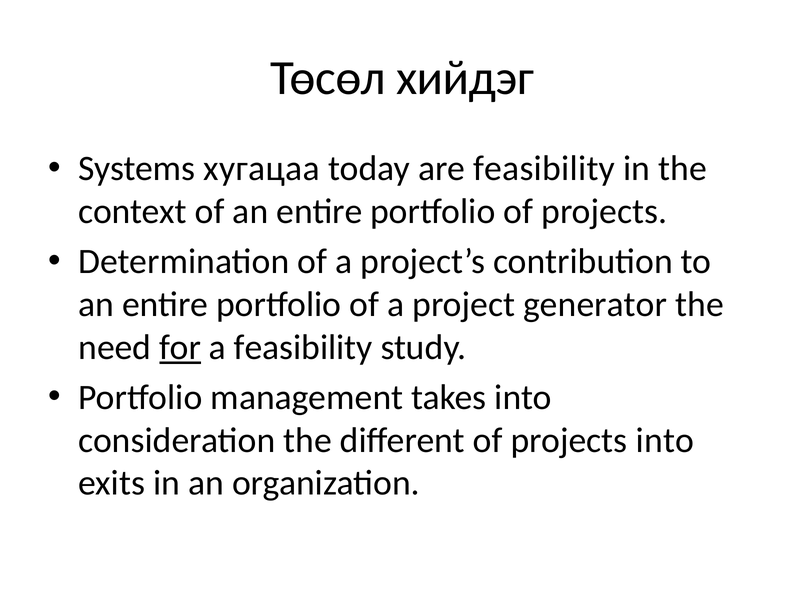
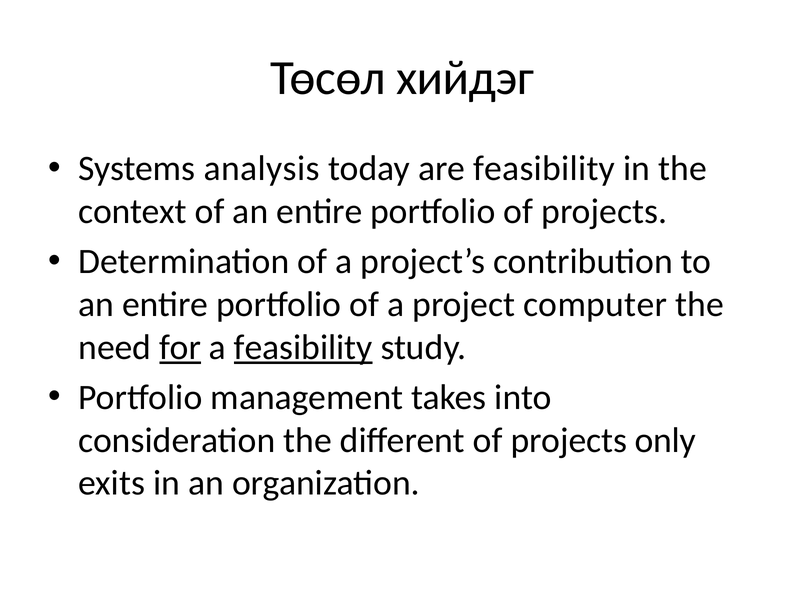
хугацаа: хугацаа -> analysis (262, 168)
generator: generator -> computer (595, 304)
feasibility underline: none -> present (303, 347)
projects into: into -> only (665, 440)
